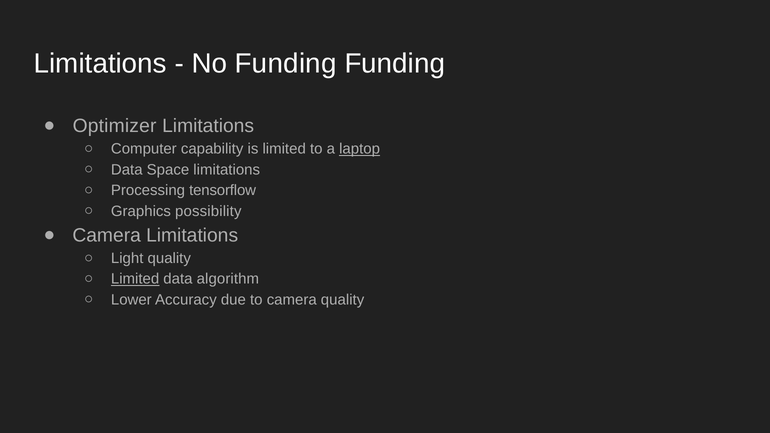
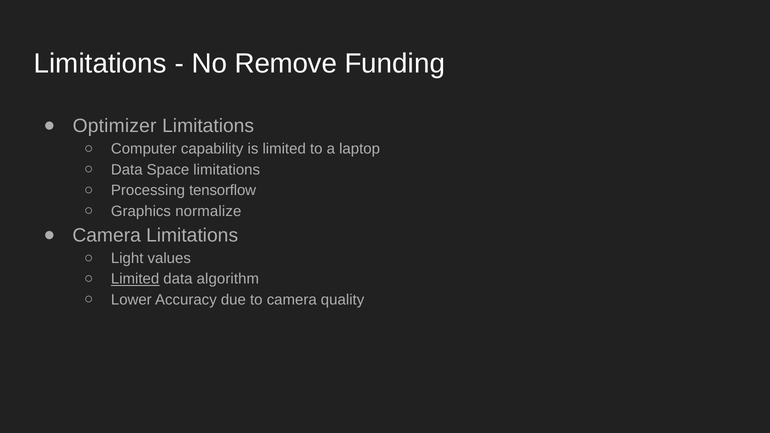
No Funding: Funding -> Remove (286, 64)
laptop underline: present -> none (360, 149)
possibility: possibility -> normalize (208, 211)
Light quality: quality -> values (169, 258)
